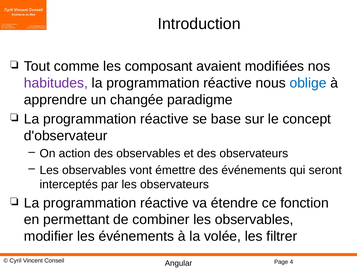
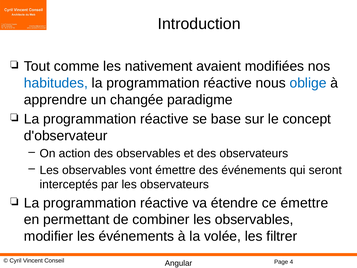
composant: composant -> nativement (159, 66)
habitudes colour: purple -> blue (56, 83)
ce fonction: fonction -> émettre (304, 203)
